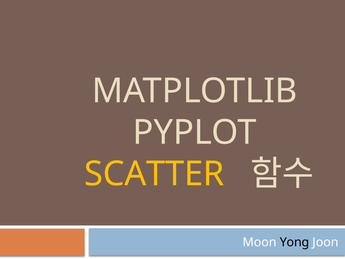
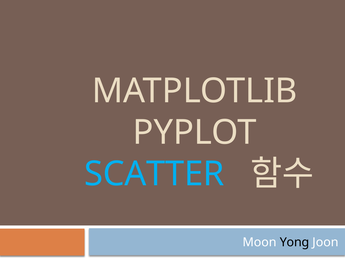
SCATTER colour: yellow -> light blue (154, 174)
